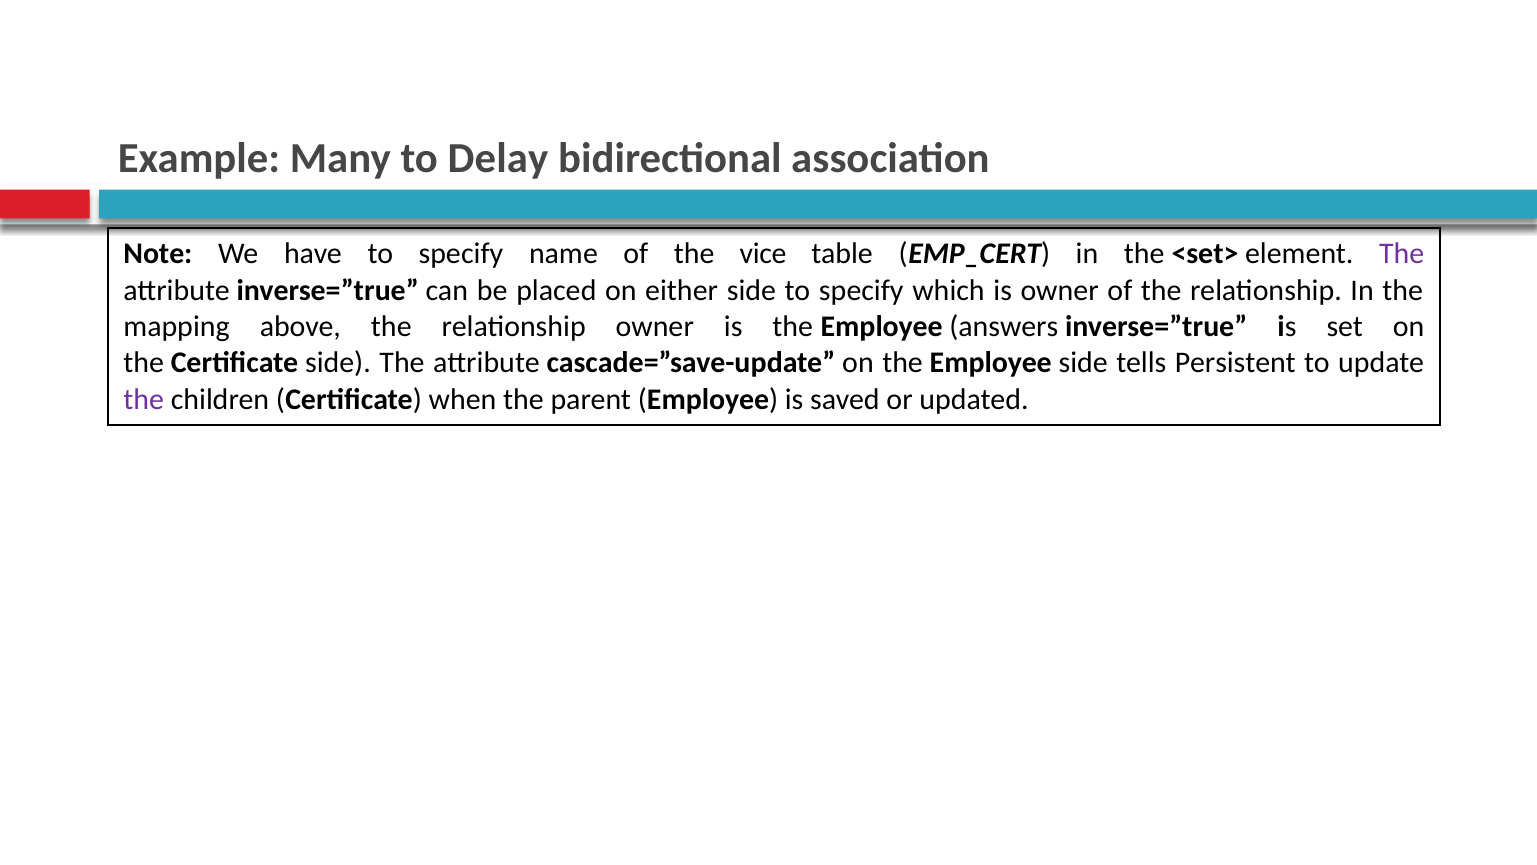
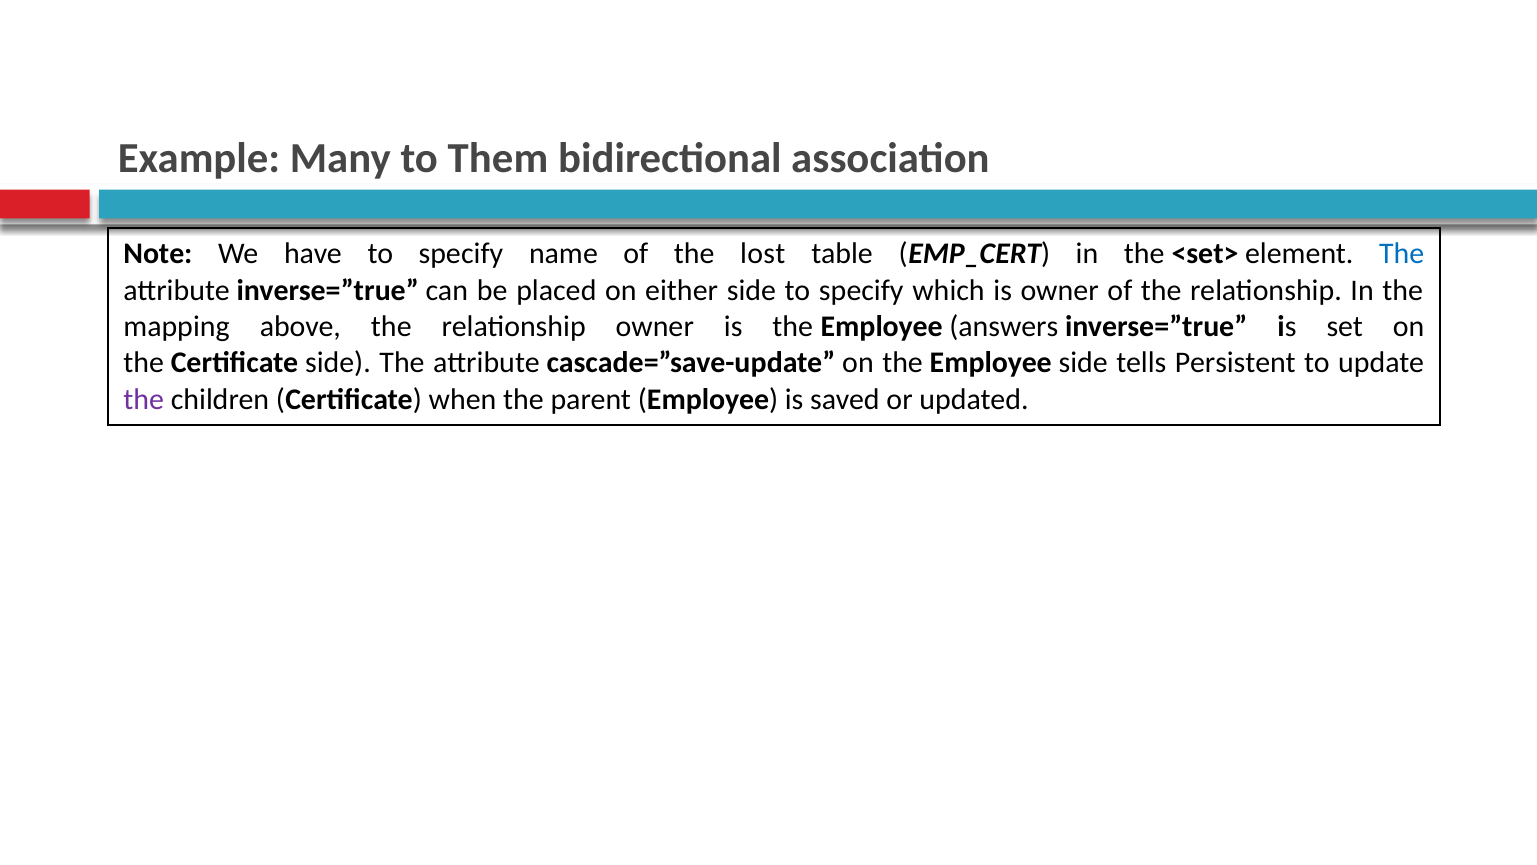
Delay: Delay -> Them (498, 159)
vice: vice -> lost (763, 254)
The colour: purple -> blue (1402, 254)
